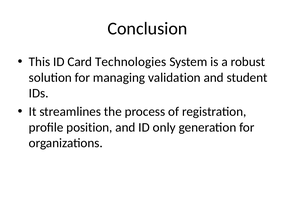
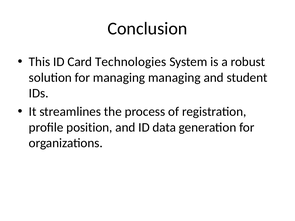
managing validation: validation -> managing (174, 78)
only: only -> data (164, 127)
